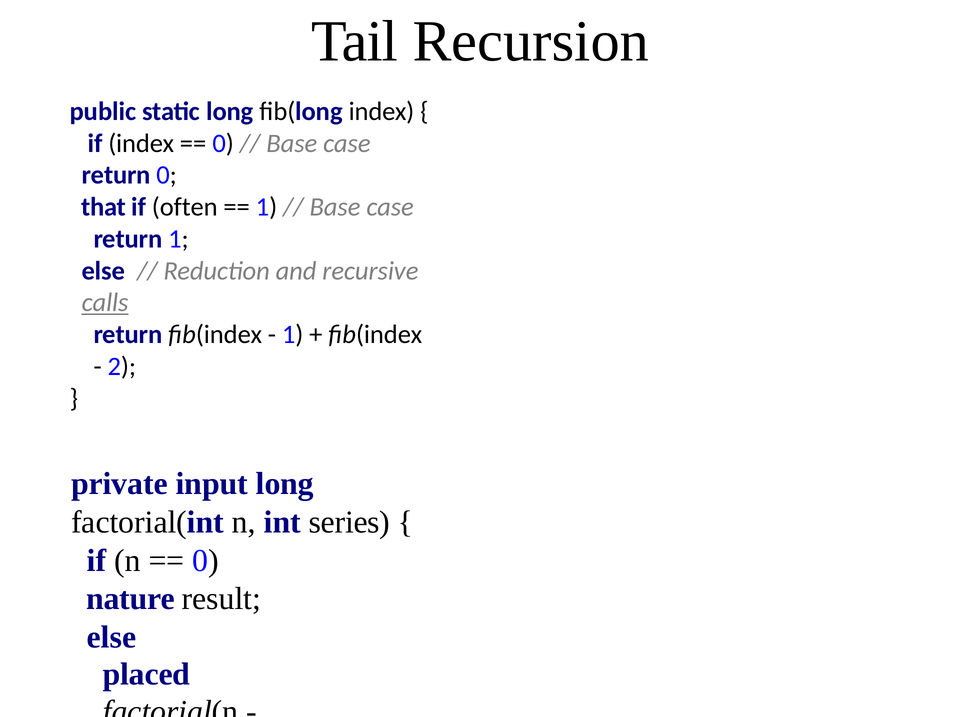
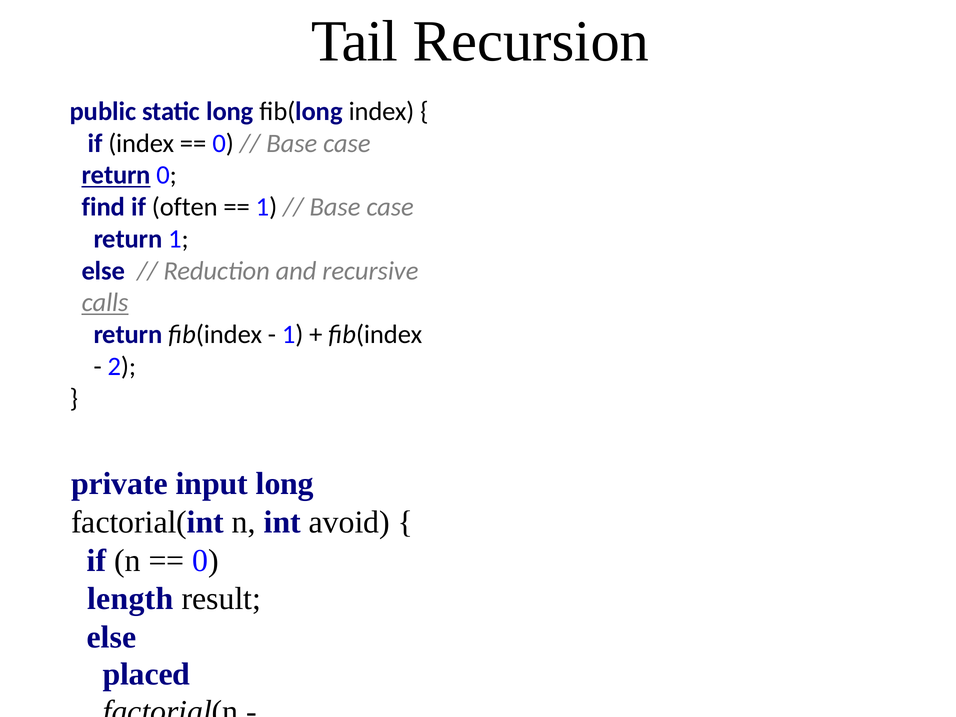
return underline: none -> present (116, 175)
that: that -> find (103, 207)
series: series -> avoid (349, 522)
nature: nature -> length (130, 599)
